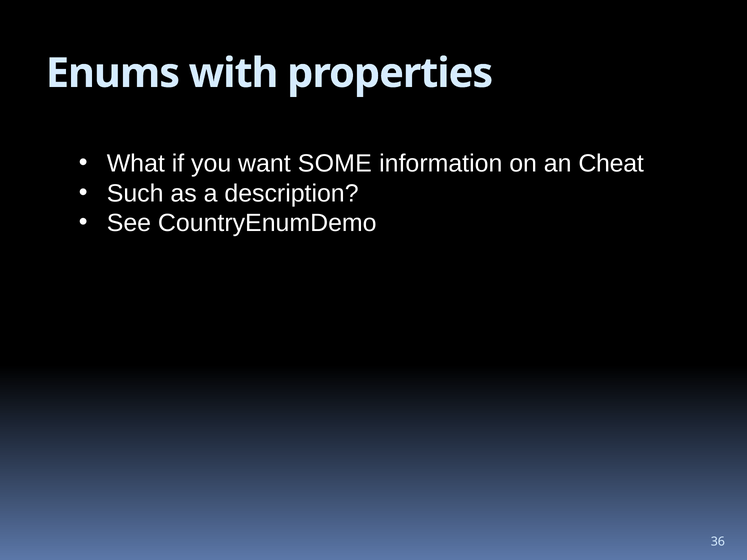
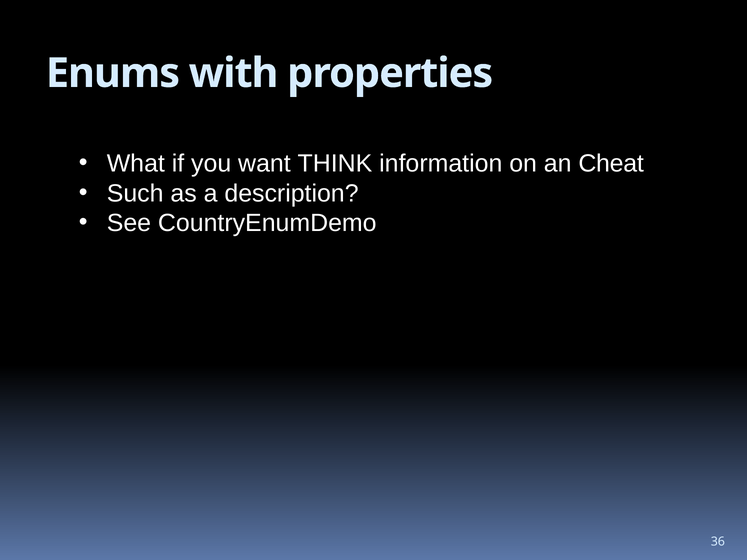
SOME: SOME -> THINK (335, 164)
